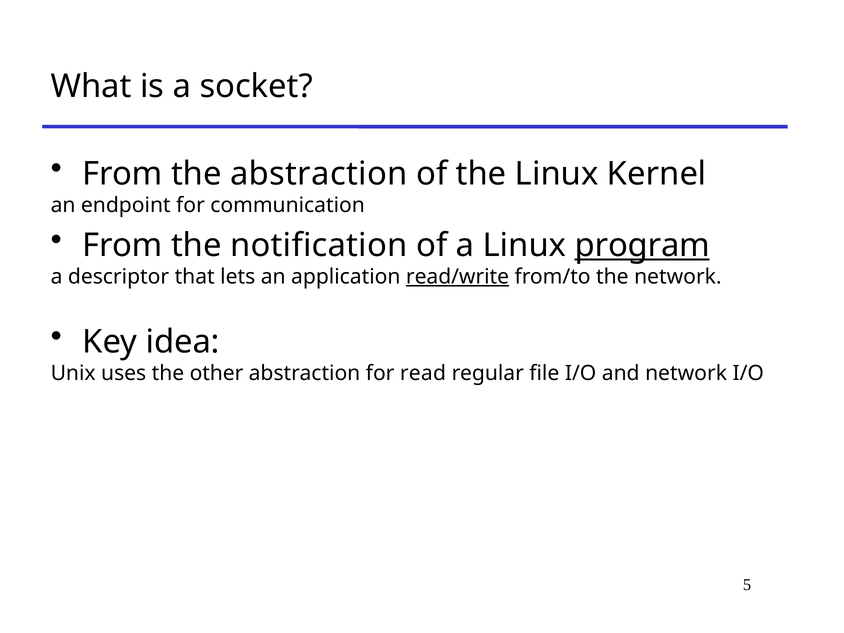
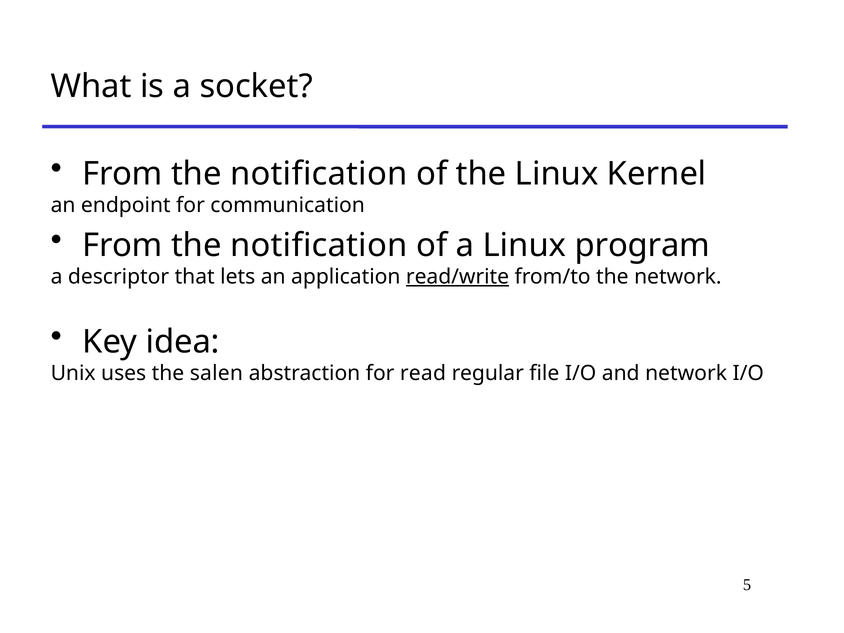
abstraction: abstraction -> notification (319, 174)
program underline: present -> none (642, 245)
other: other -> salen (216, 373)
